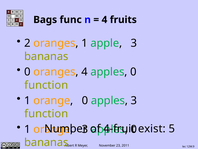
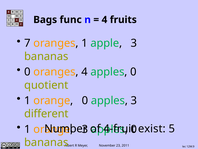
2: 2 -> 7 (27, 43)
function: function -> quotient (46, 85)
function: function -> different (46, 113)
